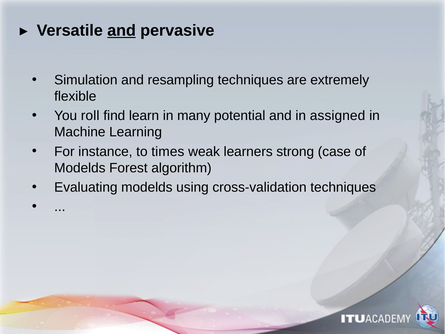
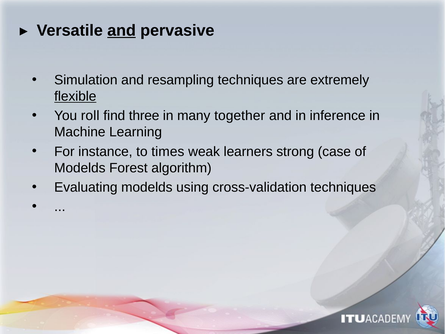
flexible underline: none -> present (75, 96)
learn: learn -> three (144, 116)
potential: potential -> together (240, 116)
assigned: assigned -> inference (338, 116)
